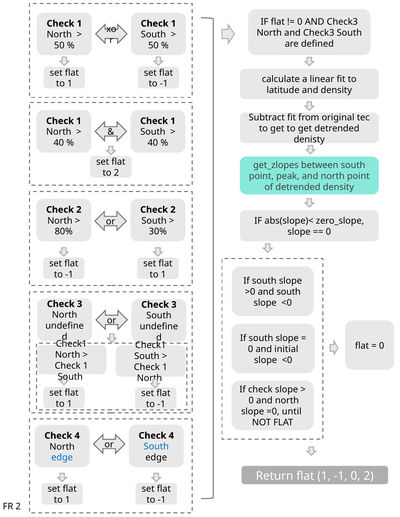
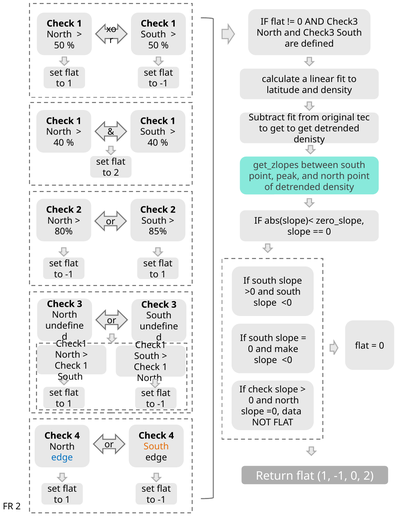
30%: 30% -> 85% (158, 232)
initial: initial -> make (286, 350)
until: until -> data (292, 412)
South colour: blue -> orange (156, 447)
